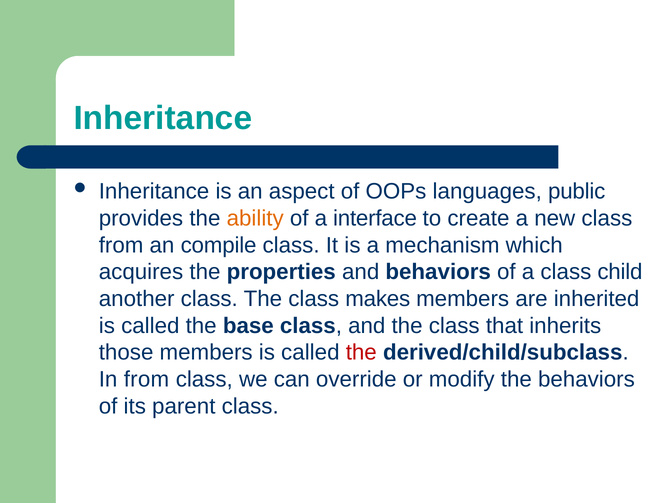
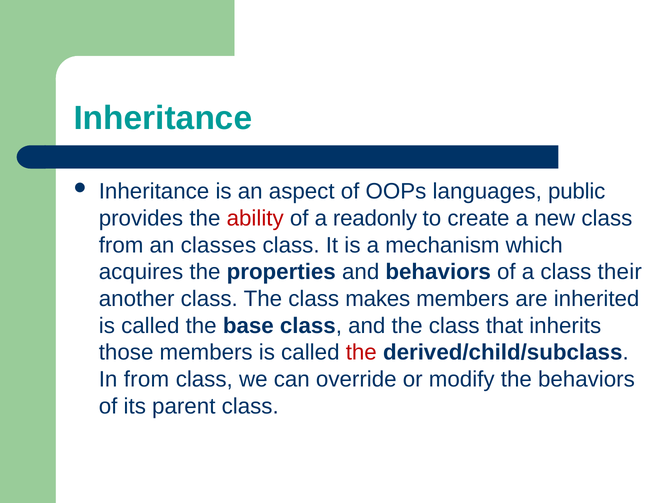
ability colour: orange -> red (255, 218)
interface: interface -> readonly (375, 218)
compile: compile -> classes (218, 245)
child: child -> their (620, 272)
